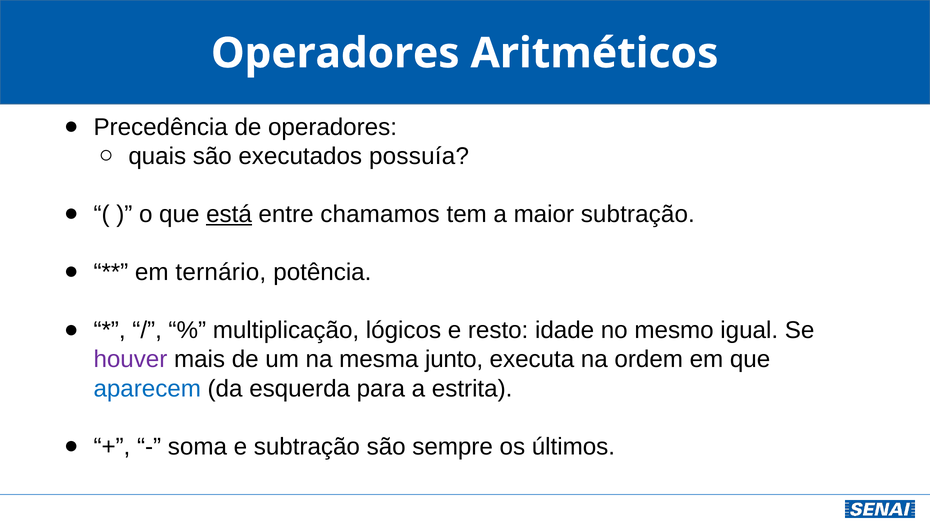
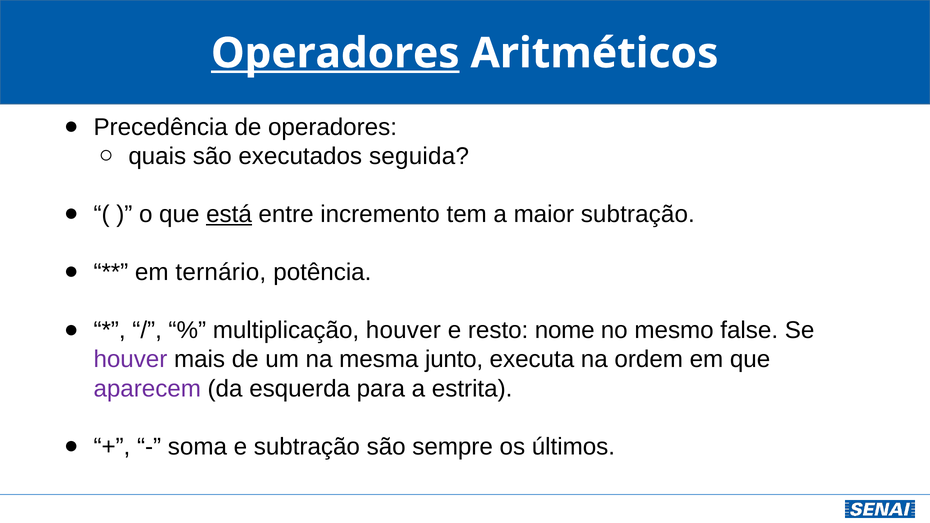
Operadores underline: none -> present (335, 53)
possuía: possuía -> seguida (419, 156)
chamamos: chamamos -> incremento (380, 214)
multiplicação lógicos: lógicos -> houver (403, 331)
idade: idade -> nome (565, 331)
igual: igual -> false (749, 331)
aparecem colour: blue -> purple (147, 389)
